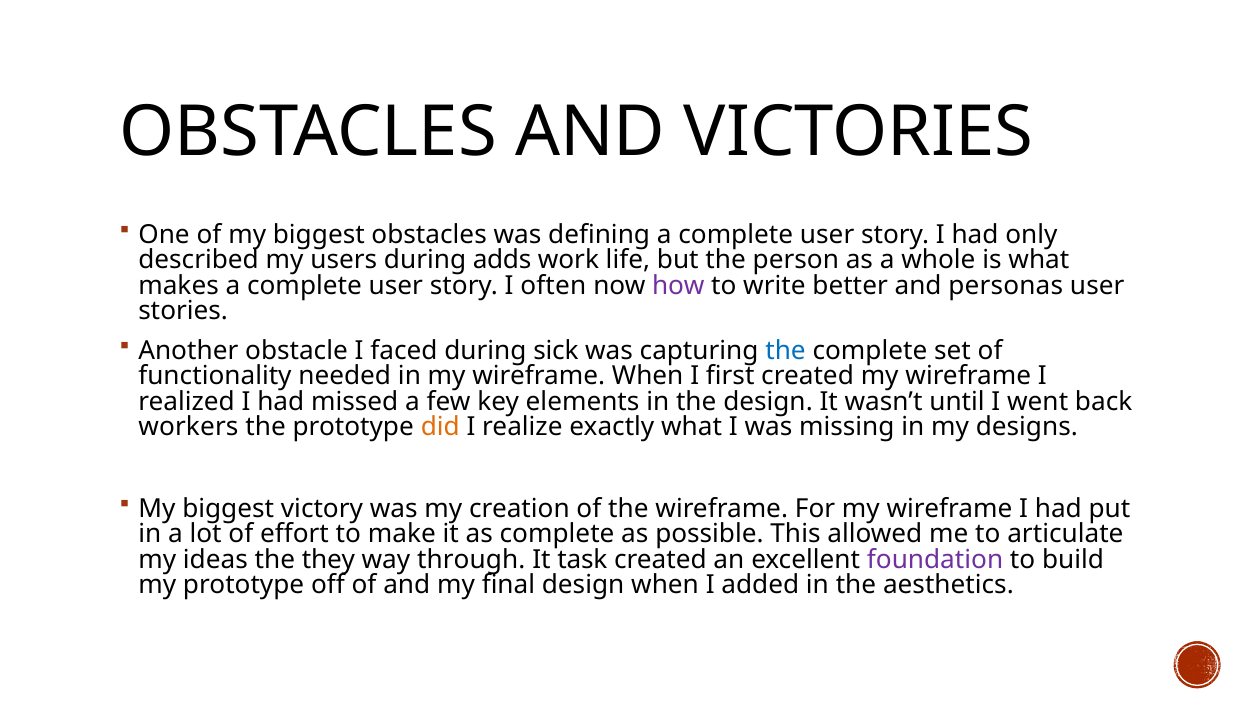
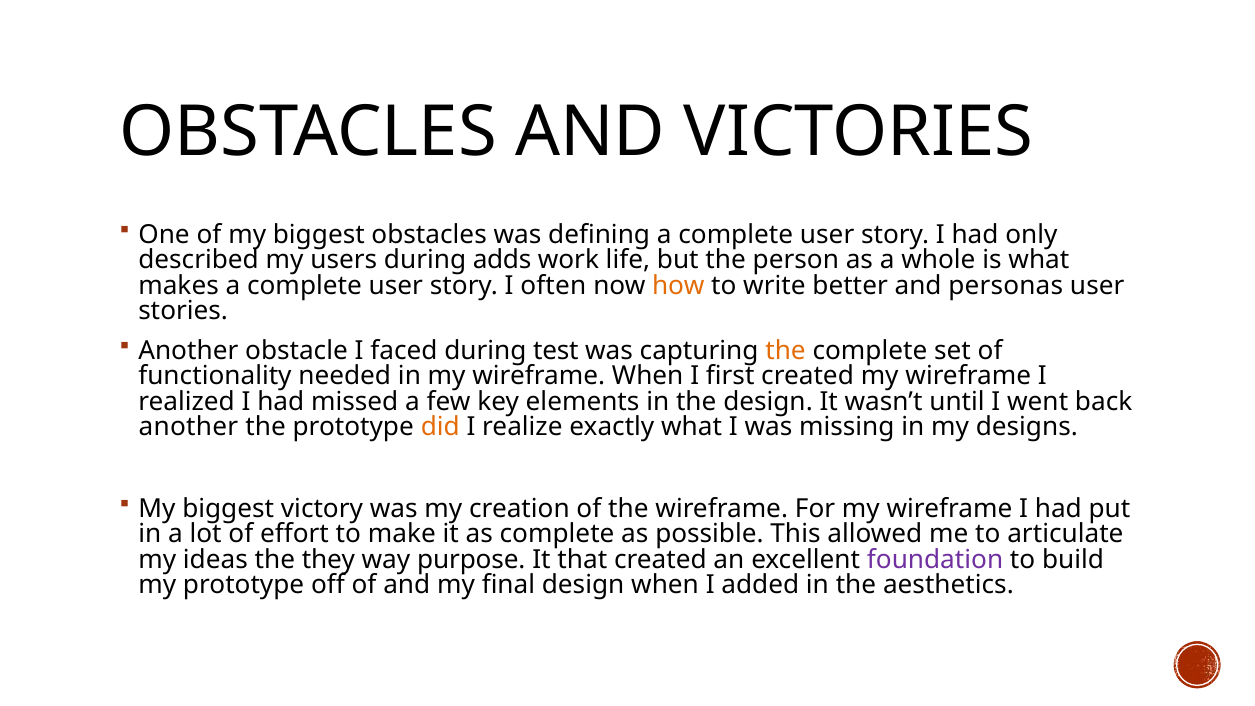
how colour: purple -> orange (678, 286)
sick: sick -> test (556, 351)
the colour: blue -> orange (786, 351)
workers: workers -> another (188, 427)
through: through -> purpose (471, 559)
task: task -> that (582, 559)
